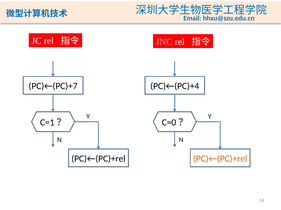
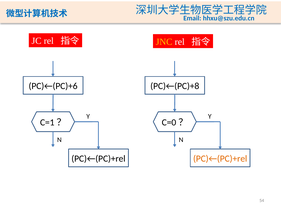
JNC colour: pink -> yellow (164, 42)
PC)←(PC)+7: PC)←(PC)+7 -> PC)←(PC)+6 (53, 86)
PC)←(PC)+4: PC)←(PC)+4 -> PC)←(PC)+8 (175, 86)
